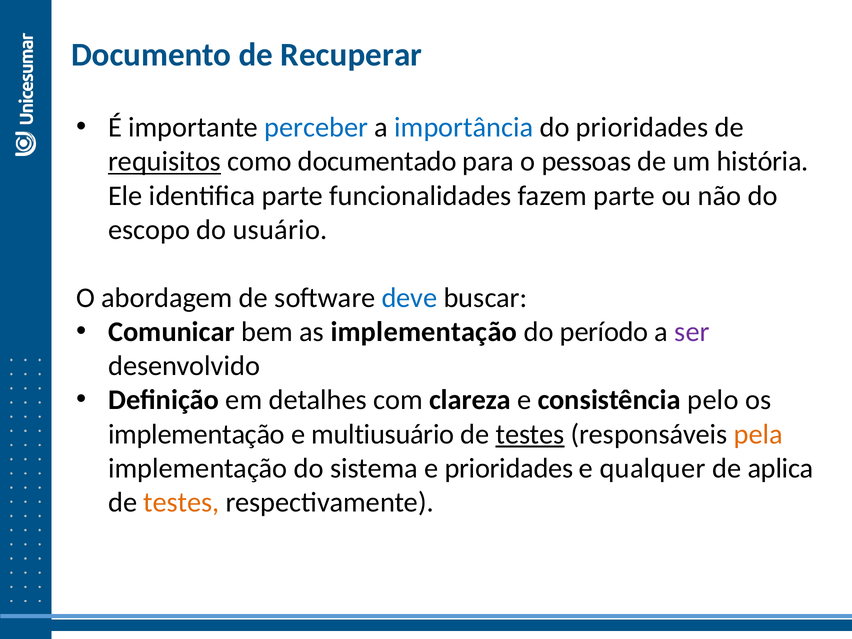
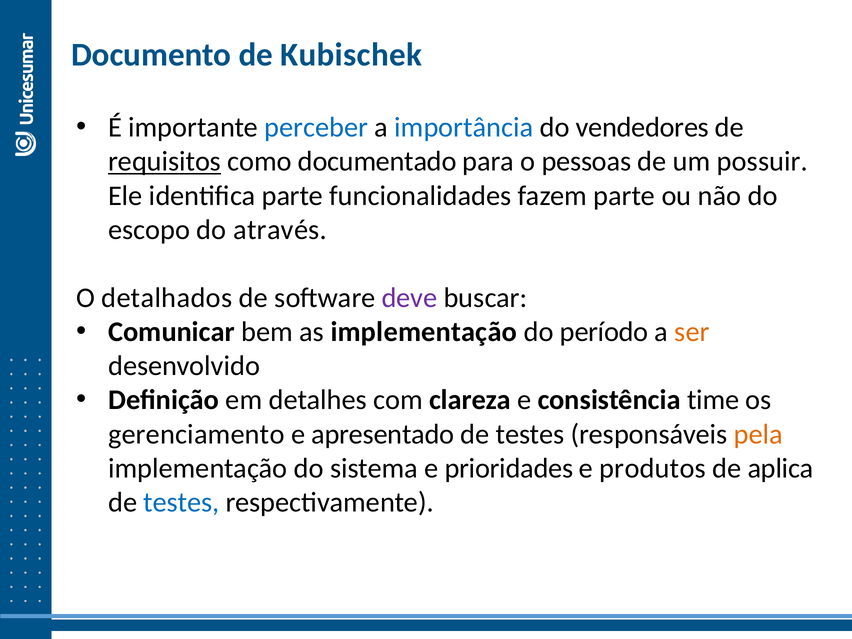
Recuperar: Recuperar -> Kubischek (351, 55)
do prioridades: prioridades -> vendedores (642, 127)
história: história -> possuir (762, 162)
usuário: usuário -> através (280, 230)
abordagem: abordagem -> detalhados (167, 298)
deve colour: blue -> purple (409, 298)
ser colour: purple -> orange (692, 332)
pelo: pelo -> time (713, 400)
implementação: implementação -> gerenciamento (196, 434)
multiusuário: multiusuário -> apresentado (383, 434)
testes underline: present -> none (530, 434)
qualquer: qualquer -> produtos (653, 468)
testes colour: orange -> blue (181, 502)
